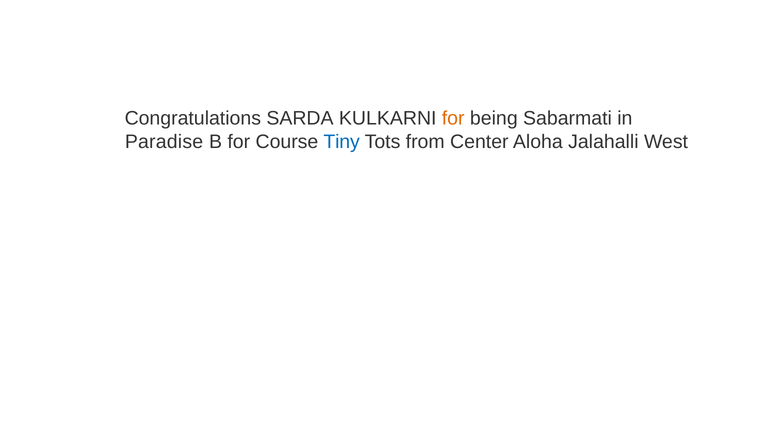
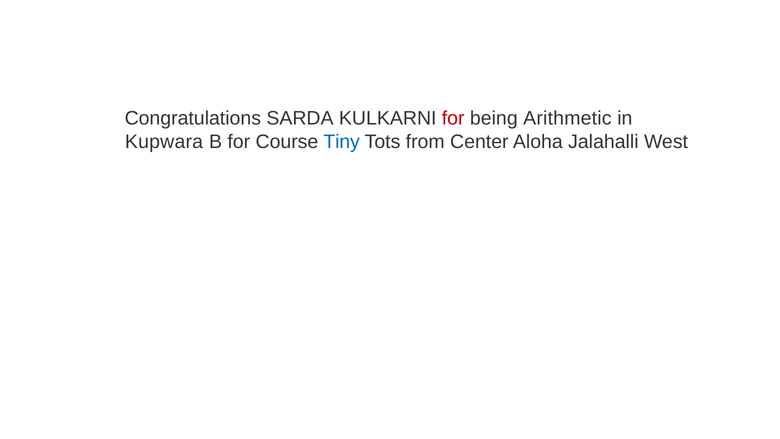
for colour: orange -> red (453, 118)
Sabarmati: Sabarmati -> Arithmetic (567, 118)
Paradise: Paradise -> Kupwara (164, 142)
